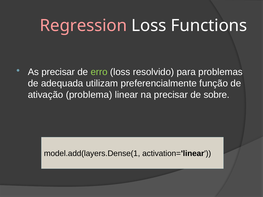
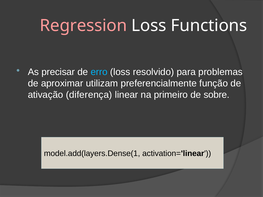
erro colour: light green -> light blue (99, 72)
adequada: adequada -> aproximar (62, 83)
problema: problema -> diferença (89, 95)
na precisar: precisar -> primeiro (171, 95)
